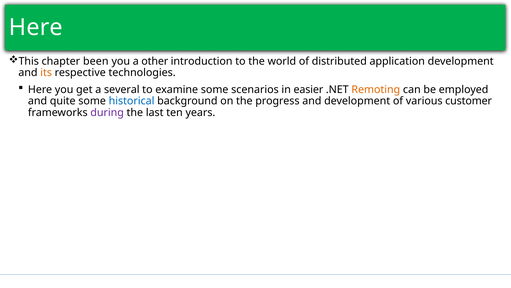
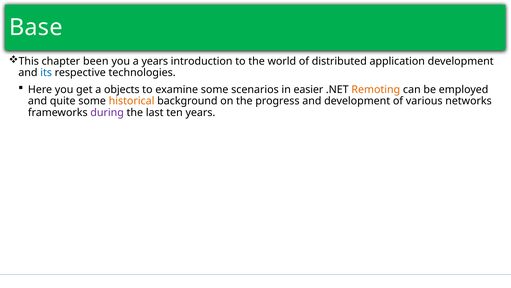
Here: Here -> Base (36, 27)
a other: other -> years (155, 61)
its colour: orange -> blue (46, 73)
several: several -> objects (122, 89)
historical colour: blue -> orange (132, 101)
customer: customer -> networks (469, 101)
